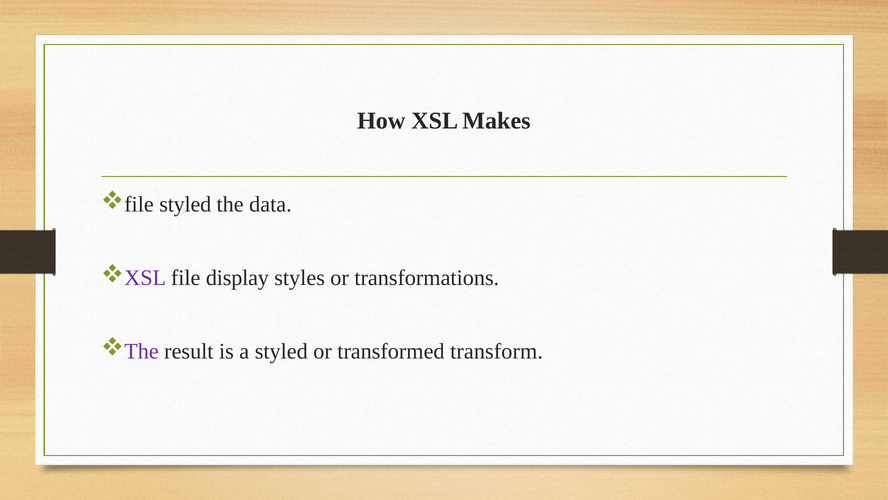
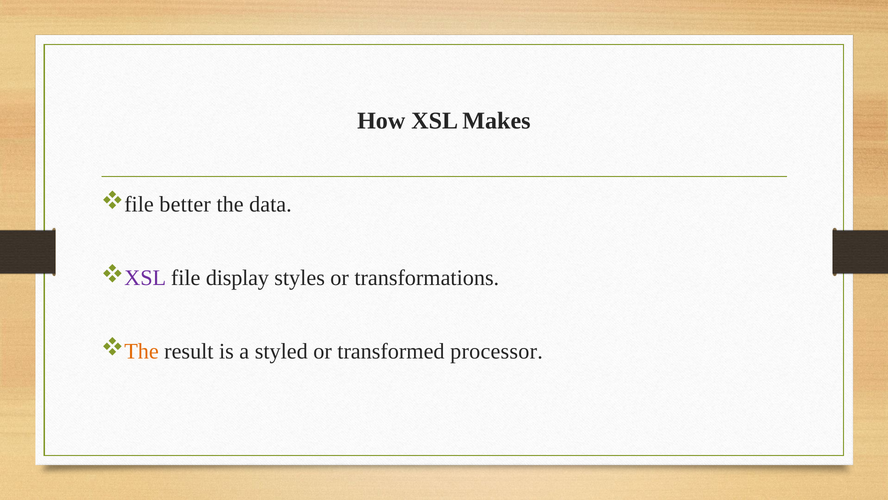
file styled: styled -> better (185, 204)
The colour: purple -> orange (142, 351)
transform: transform -> processor (497, 351)
